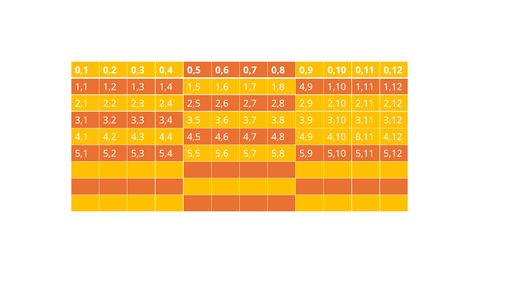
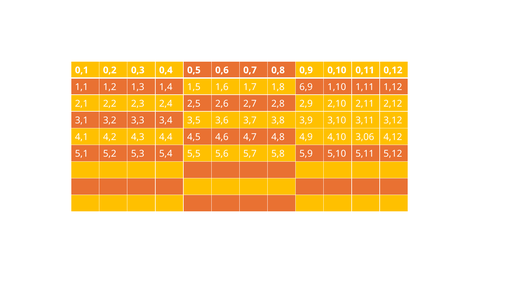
1,8 4,9: 4,9 -> 6,9 (306, 87)
8,11: 8,11 -> 3,06 (365, 137)
